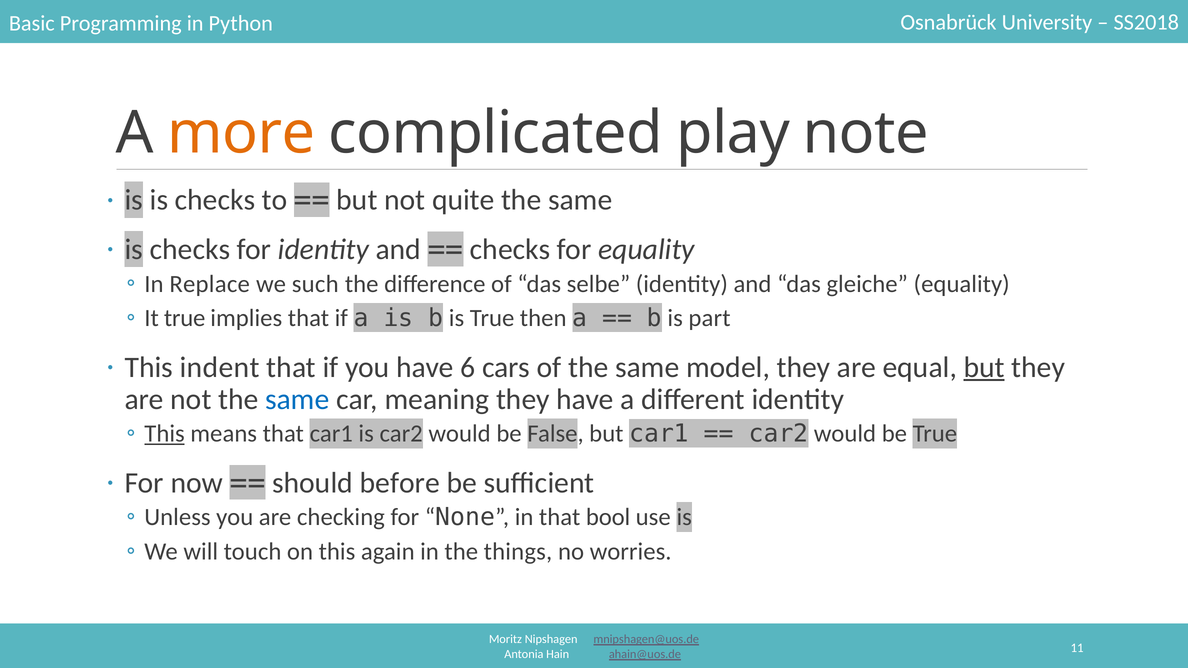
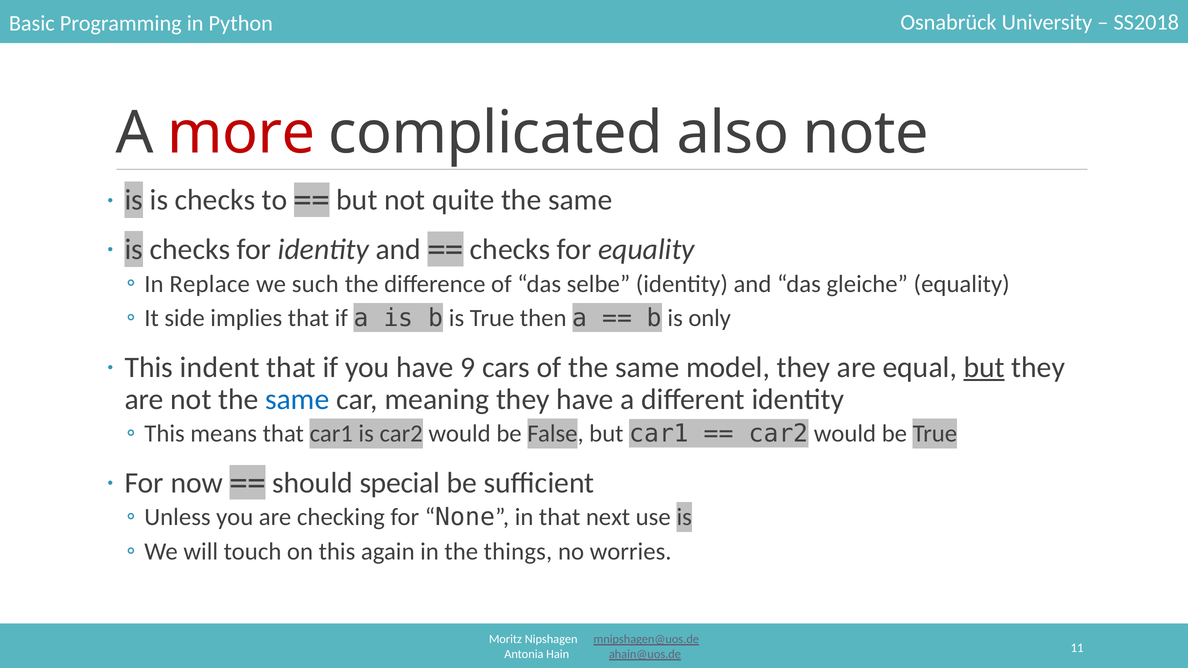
more colour: orange -> red (241, 133)
play: play -> also (733, 133)
It true: true -> side (185, 318)
part: part -> only (710, 318)
6: 6 -> 9 (468, 367)
This underline: present -> none (165, 434)
before: before -> special (400, 483)
bool: bool -> next (608, 517)
